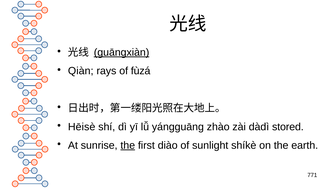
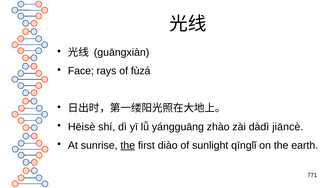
guāngxiàn underline: present -> none (122, 52)
Qiàn: Qiàn -> Face (81, 71)
stored: stored -> jiāncè (288, 127)
shíkè: shíkè -> qīnglǐ (244, 145)
